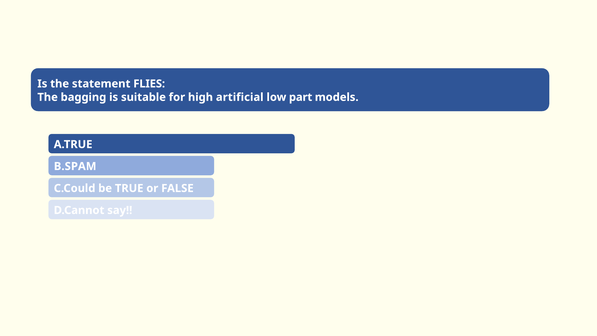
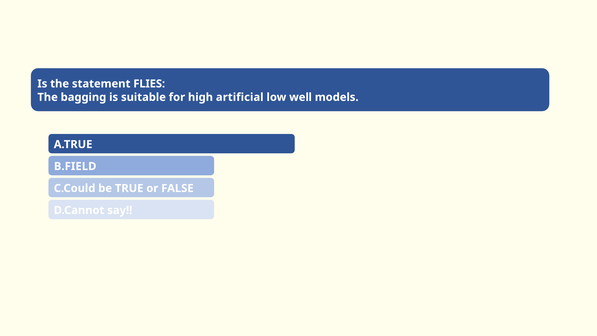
part: part -> well (301, 97)
B.SPAM: B.SPAM -> B.FIELD (75, 166)
